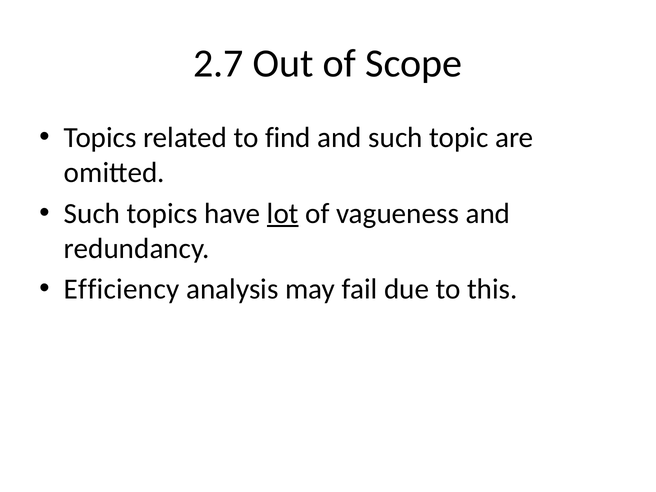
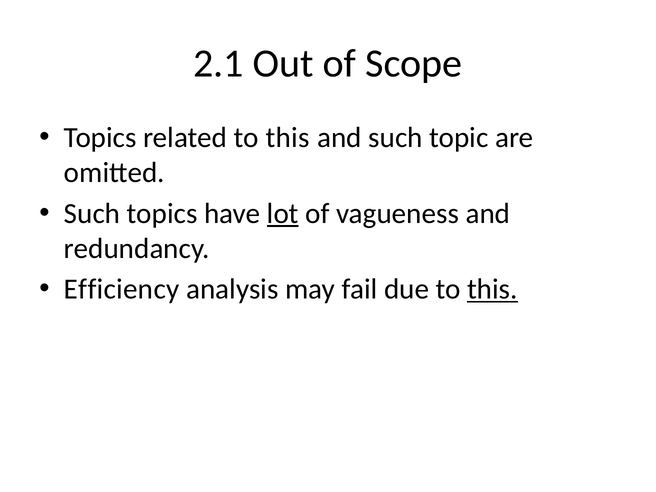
2.7: 2.7 -> 2.1 (218, 64)
related to find: find -> this (288, 138)
this underline: none -> present (492, 289)
